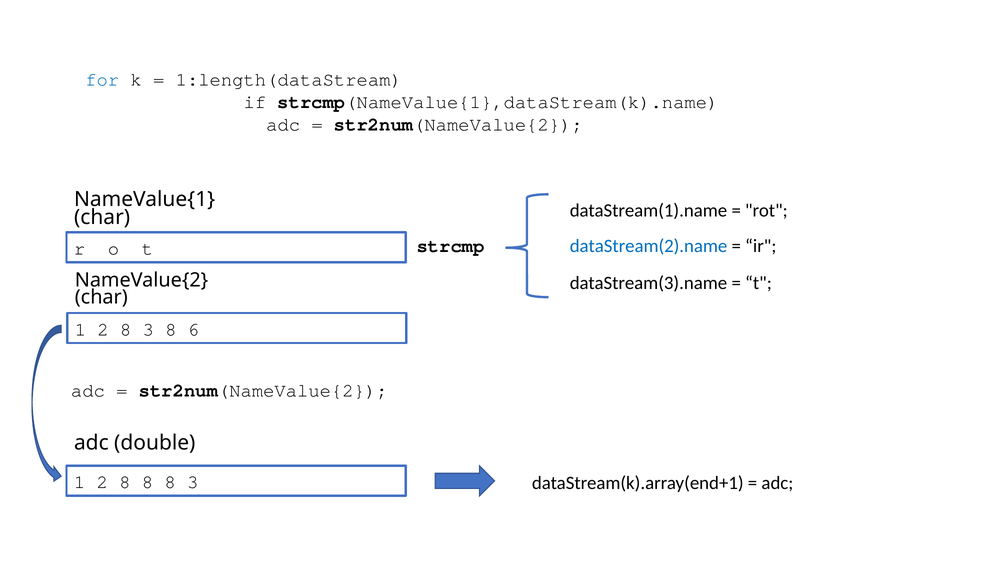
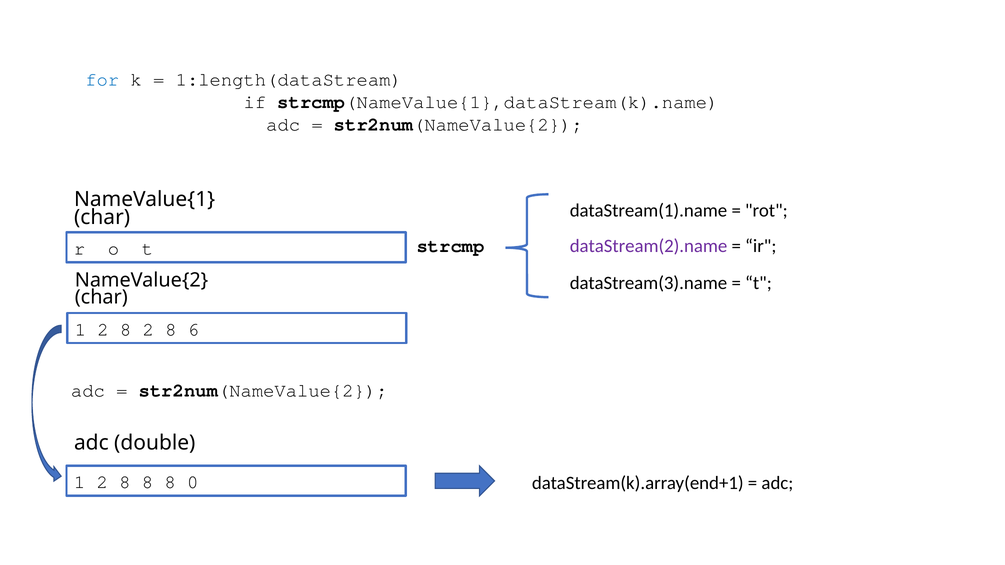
dataStream(2).name colour: blue -> purple (649, 246)
2 8 3: 3 -> 2 (148, 330)
8 8 3: 3 -> 0 (193, 482)
